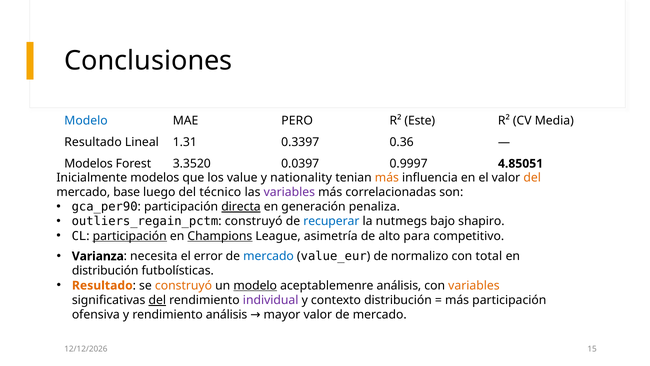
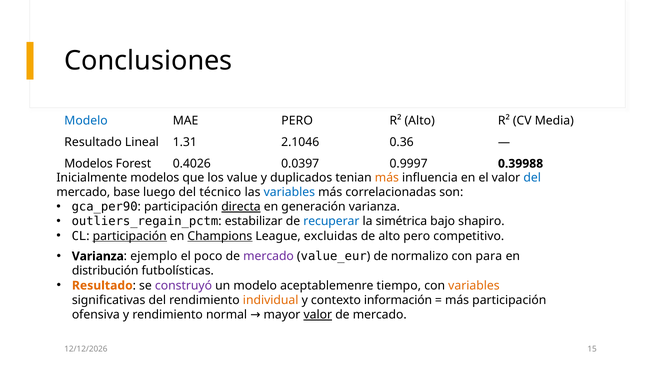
R² Este: Este -> Alto (420, 121)
0.3397: 0.3397 -> 2.1046 (300, 142)
3.3520: 3.3520 -> 0.4026 (192, 163)
4.85051: 4.85051 -> 0.39988 (521, 163)
nationality: nationality -> duplicados (301, 177)
del colour: orange -> blue (532, 177)
variables colour: purple -> blue (289, 192)
generación penaliza: penaliza -> varianza (374, 207)
construyó: construyó -> estabilizar (254, 221)
nutmegs: nutmegs -> simétrica (401, 221)
asimetría: asimetría -> excluidas (331, 236)
alto para: para -> pero (417, 236)
necesita: necesita -> ejemplo (154, 256)
error: error -> poco (208, 256)
mercado colour: blue -> purple (269, 256)
total: total -> para (489, 256)
construyó colour: orange -> purple (184, 285)
modelo underline: present -> none (255, 285)
aceptablemenre análisis: análisis -> tiempo (399, 285)
del underline: present -> none (157, 300)
individual colour: purple -> orange (271, 300)
contexto distribución: distribución -> información (398, 300)
rendimiento análisis: análisis -> normal (227, 314)
valor underline: none -> present (318, 314)
